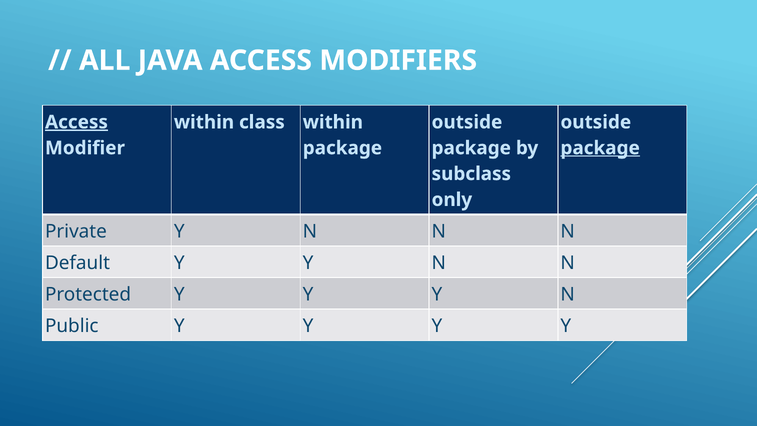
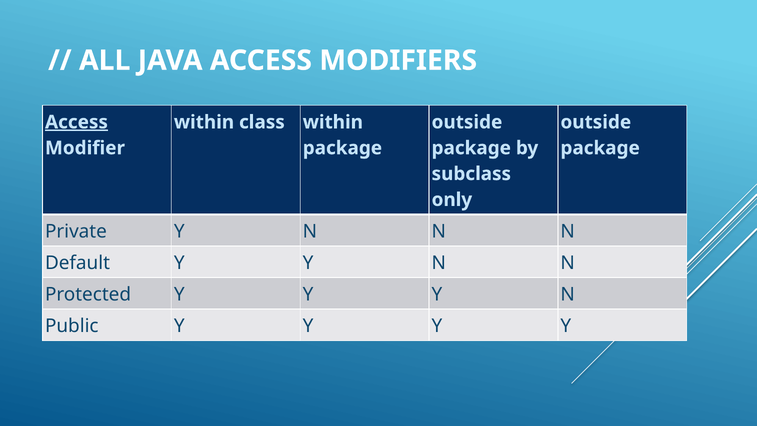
package underline: present -> none (600, 148)
